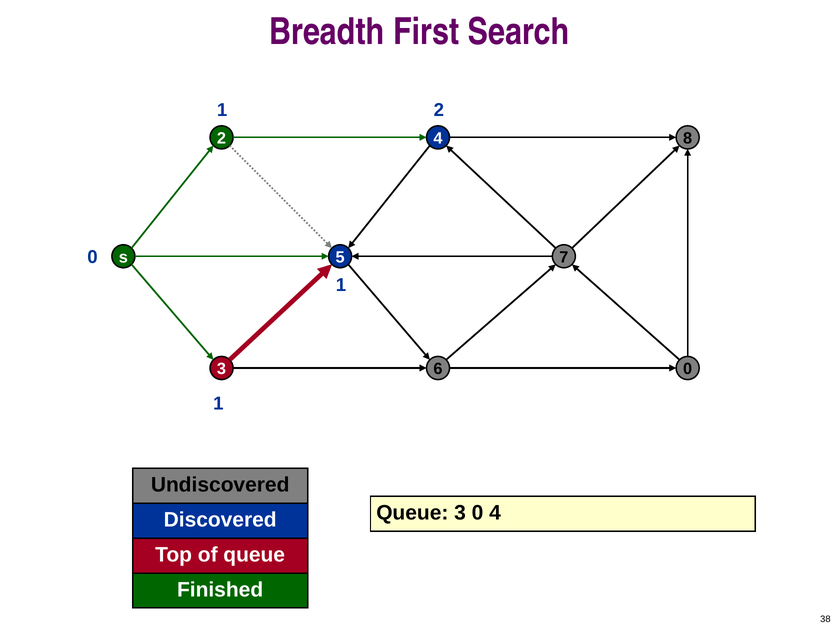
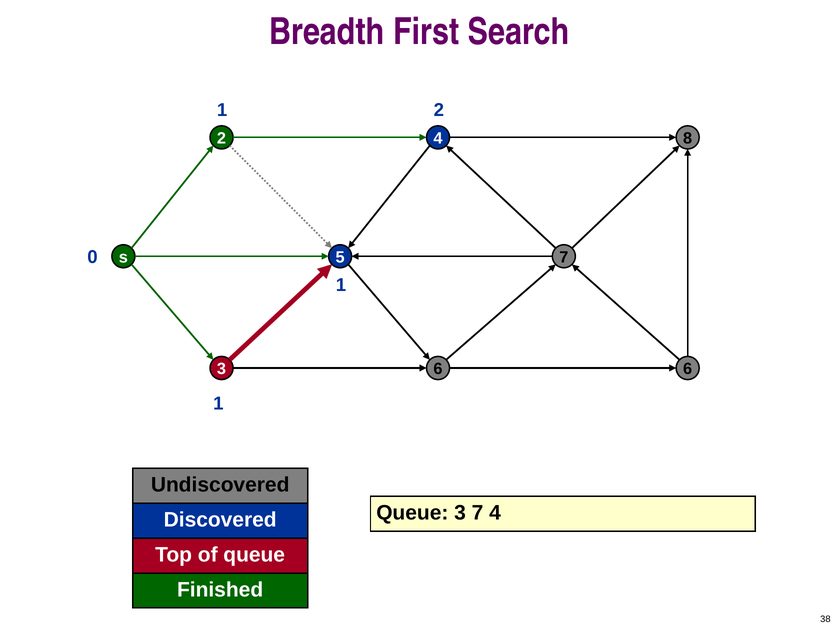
6 0: 0 -> 6 (688, 369)
3 0: 0 -> 7 (477, 513)
